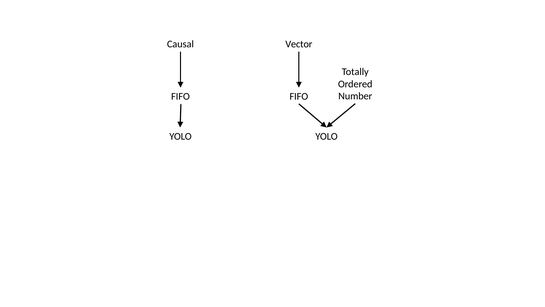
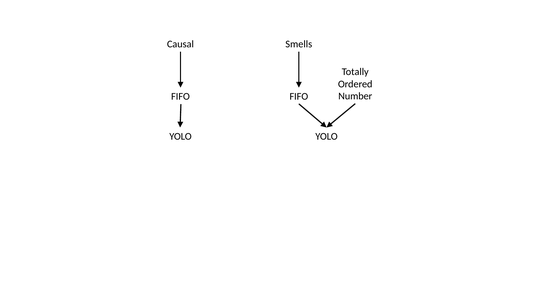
Vector: Vector -> Smells (299, 44)
